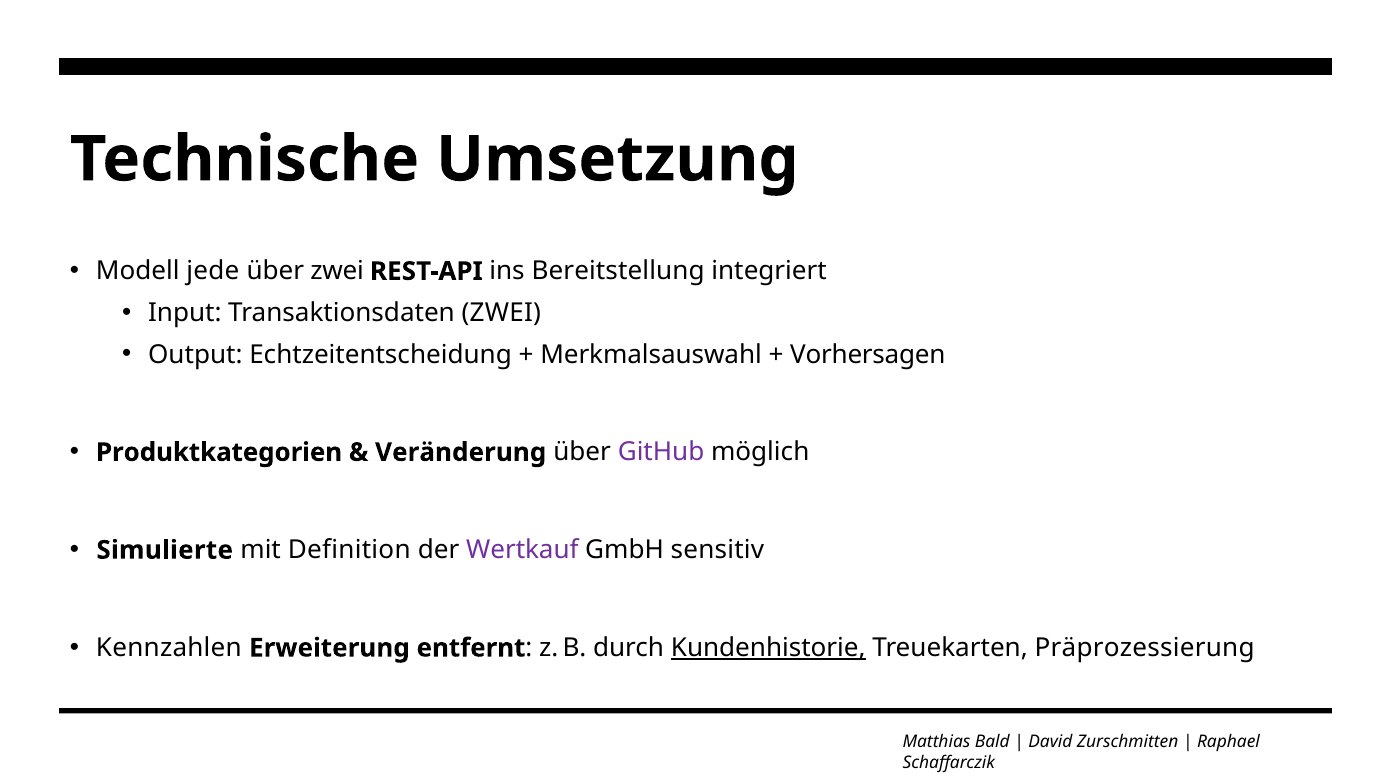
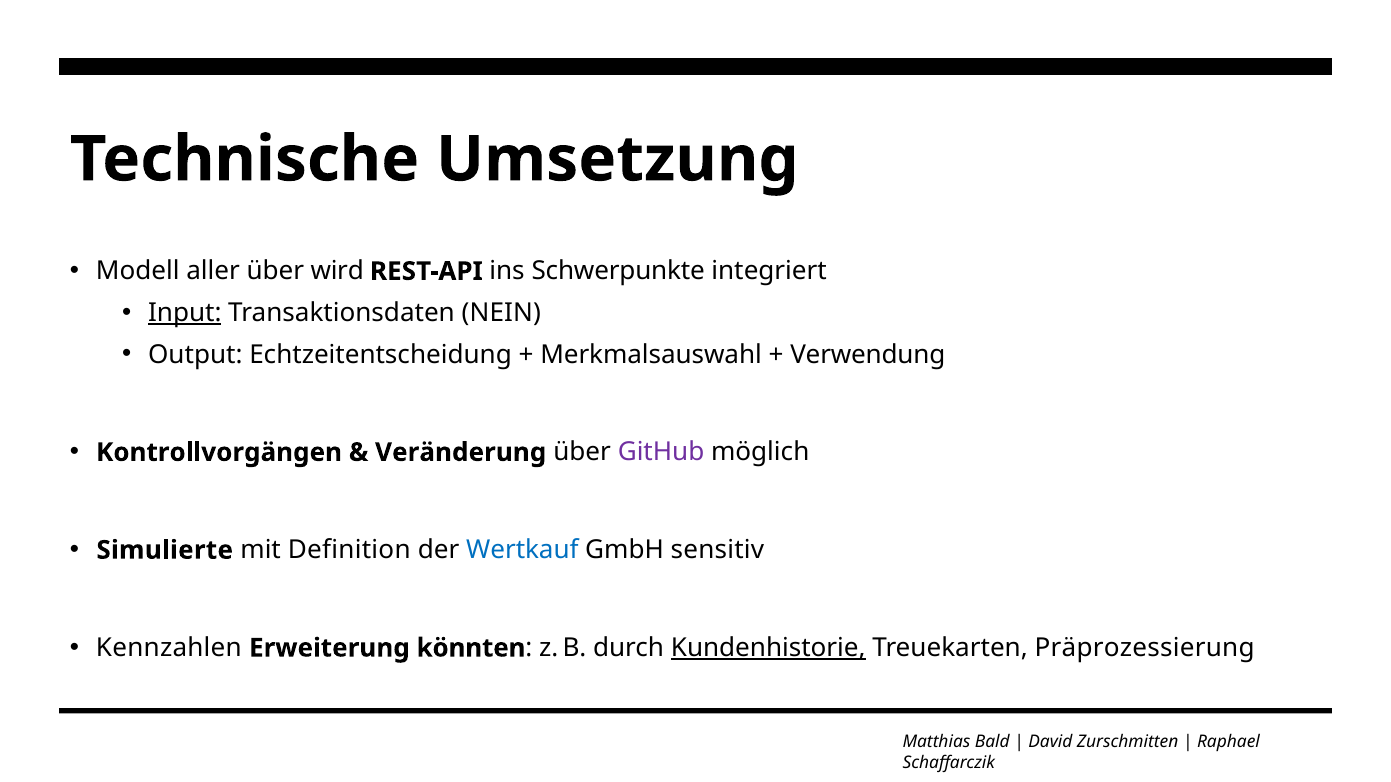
jede: jede -> aller (213, 271)
über zwei: zwei -> wird (337, 271)
Bereitstellung: Bereitstellung -> Schwerpunkte (618, 271)
Input underline: none -> present (185, 313)
Transaktionsdaten ZWEI: ZWEI -> NEIN (501, 313)
Vorhersagen: Vorhersagen -> Verwendung (868, 355)
Produktkategorien: Produktkategorien -> Kontrollvorgängen (219, 453)
Wertkauf colour: purple -> blue (522, 550)
entfernt: entfernt -> könnten (471, 648)
